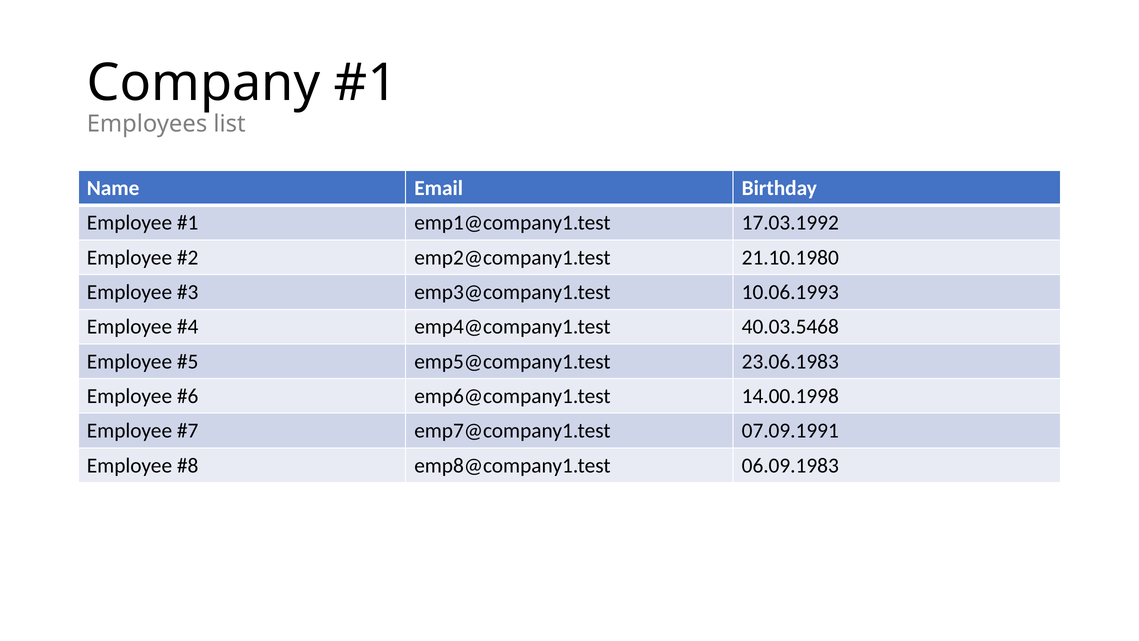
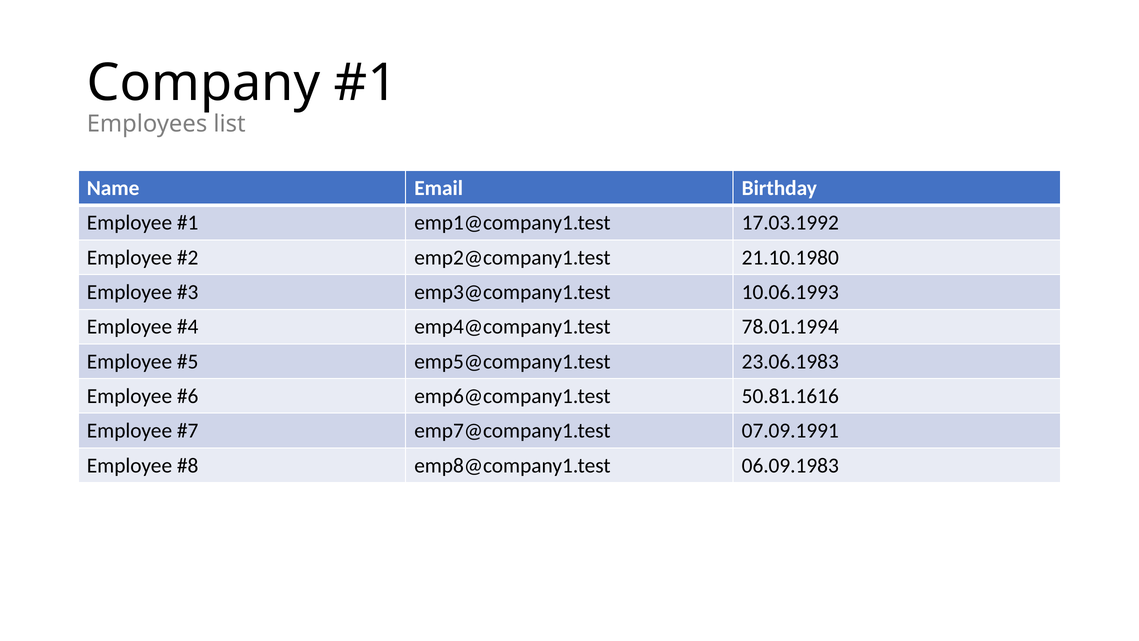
40.03.5468: 40.03.5468 -> 78.01.1994 (790, 327)
14.00.1998: 14.00.1998 -> 50.81.1616 (790, 396)
